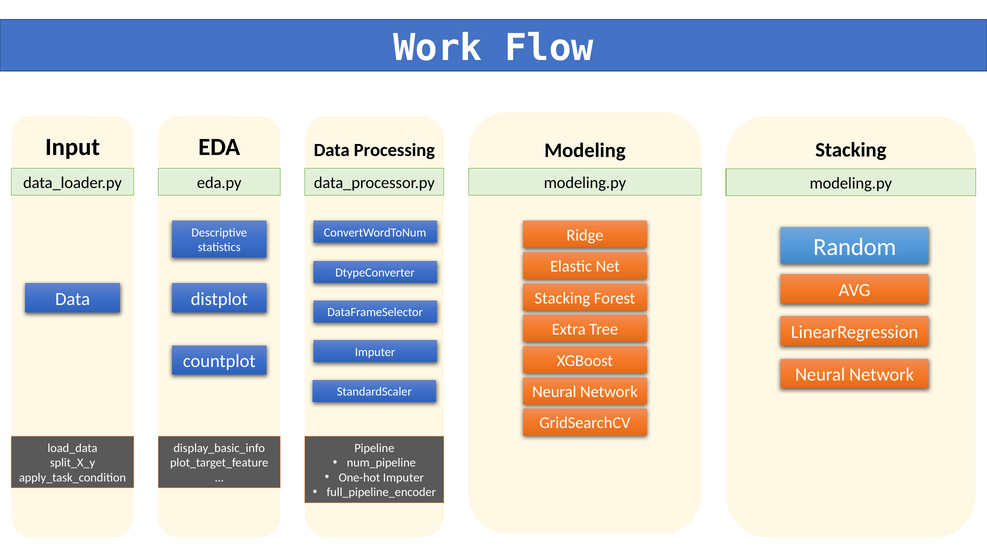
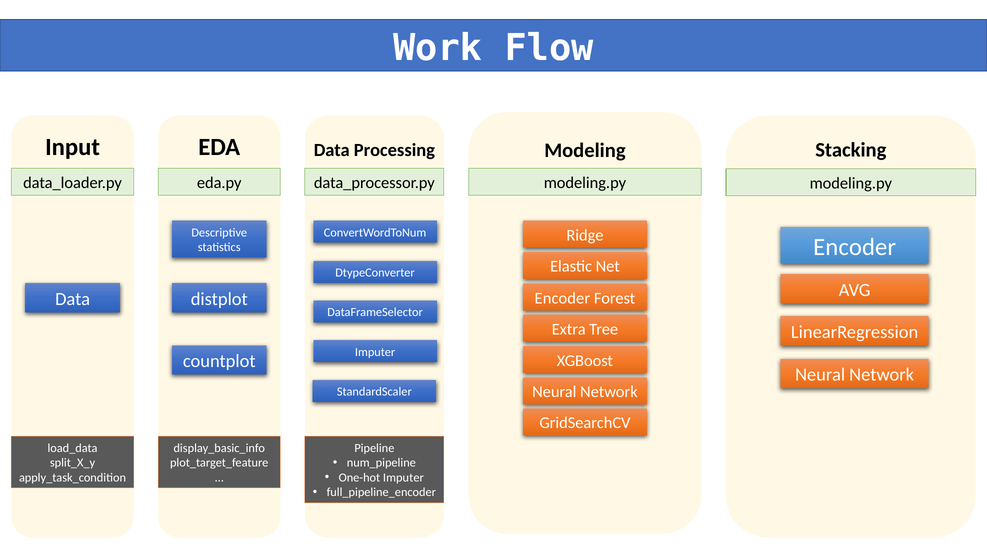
Random: Random -> Encoder (855, 247)
Stacking: Stacking -> Encoder (562, 298)
